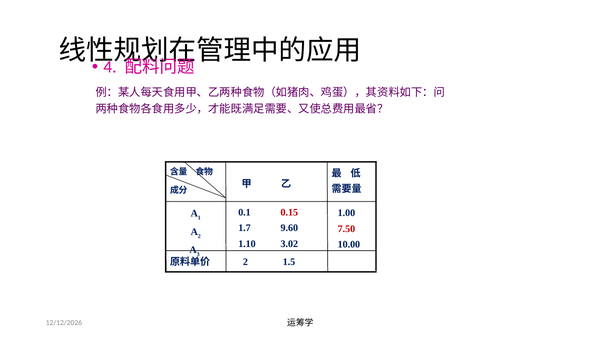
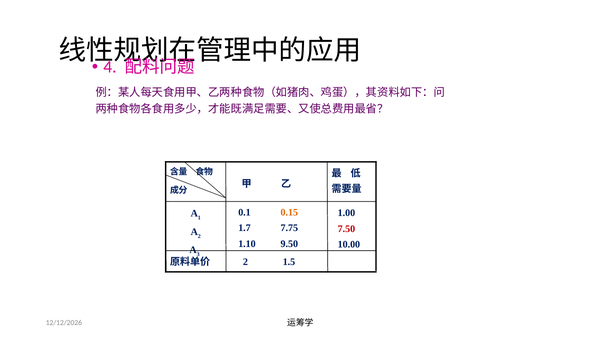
0.15 colour: red -> orange (289, 212)
9.60: 9.60 -> 7.75 (289, 228)
3.02: 3.02 -> 9.50 (289, 244)
